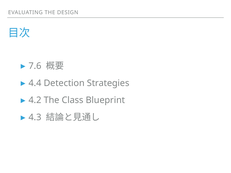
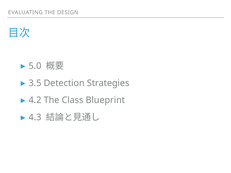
7.6: 7.6 -> 5.0 (35, 66)
4.4: 4.4 -> 3.5 (35, 83)
